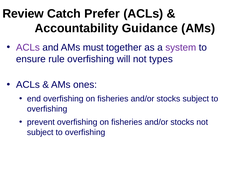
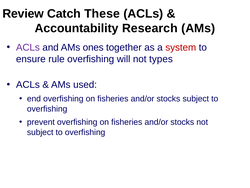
Prefer: Prefer -> These (102, 14)
Guidance: Guidance -> Research (150, 28)
must: must -> ones (93, 47)
system colour: purple -> red (181, 47)
ones: ones -> used (85, 84)
